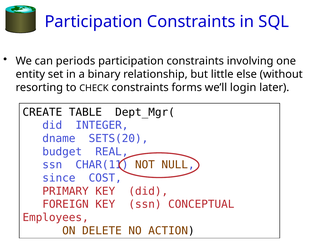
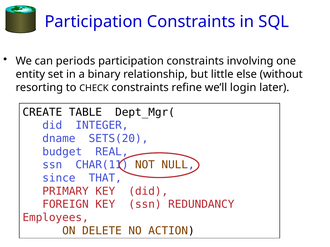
forms: forms -> refine (187, 88)
COST: COST -> THAT (105, 178)
CONCEPTUAL: CONCEPTUAL -> REDUNDANCY (201, 205)
